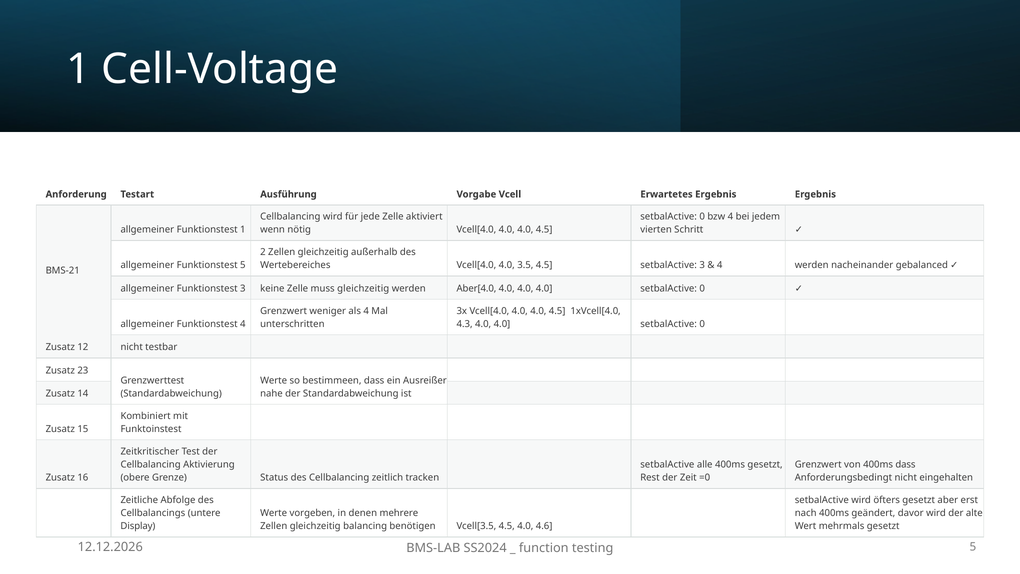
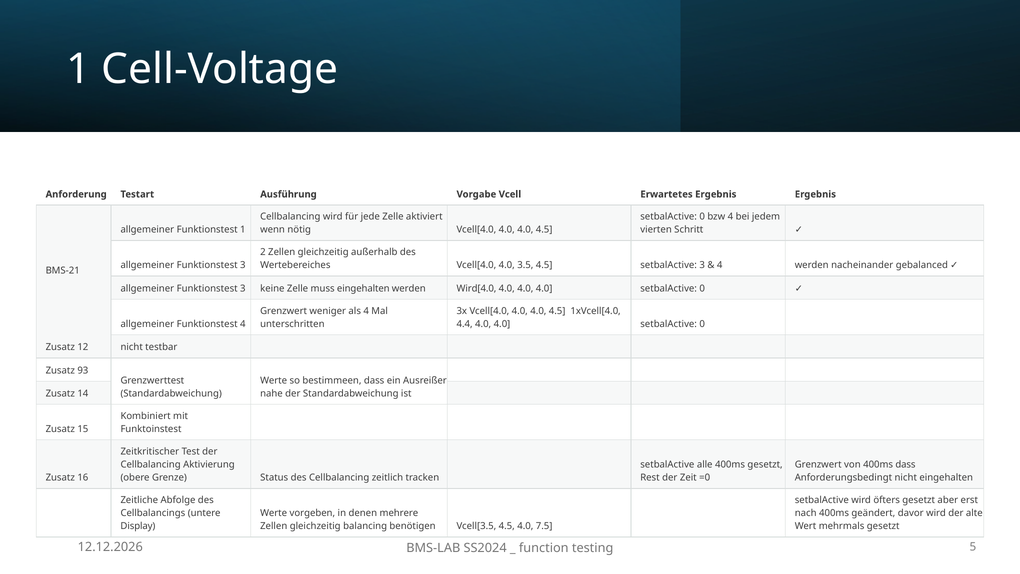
5: 5 -> 3 (243, 265)
muss gleichzeitig: gleichzeitig -> eingehalten (363, 288)
Aber[4.0: Aber[4.0 -> Wird[4.0 (476, 288)
4.3: 4.3 -> 4.4 (465, 324)
23: 23 -> 93 (83, 370)
4.6: 4.6 -> 7.5 (544, 526)
